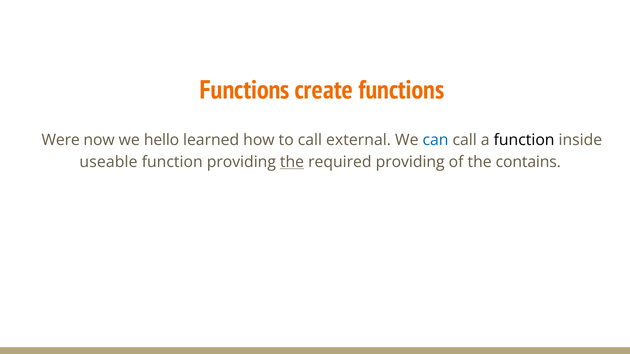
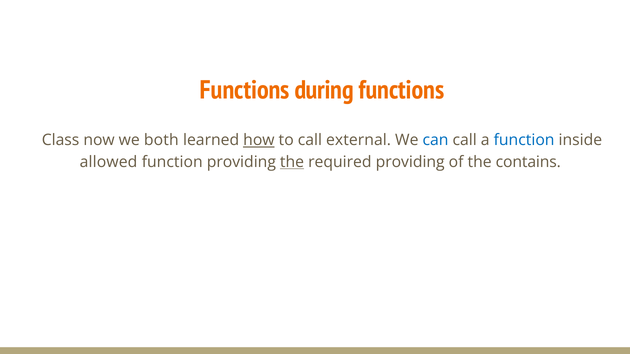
create: create -> during (324, 90)
Were: Were -> Class (61, 140)
hello: hello -> both (161, 140)
how underline: none -> present (259, 140)
function colour: black -> blue (524, 140)
useable: useable -> allowed (109, 162)
